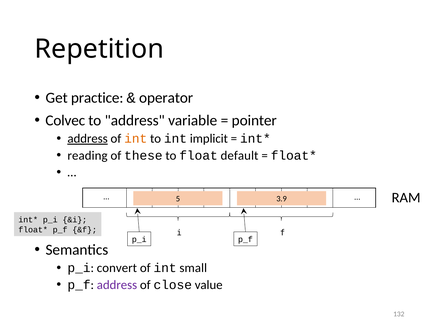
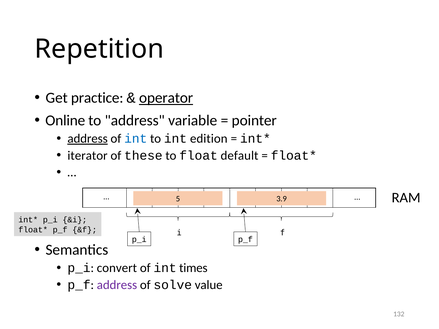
operator underline: none -> present (166, 98)
Colvec: Colvec -> Online (65, 121)
int colour: orange -> blue (136, 139)
implicit: implicit -> edition (209, 139)
reading: reading -> iterator (88, 156)
small: small -> times (193, 268)
close: close -> solve (173, 285)
